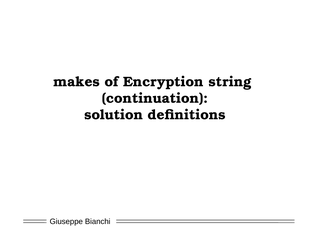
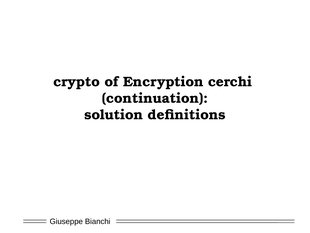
makes: makes -> crypto (77, 82)
string: string -> cerchi (230, 82)
